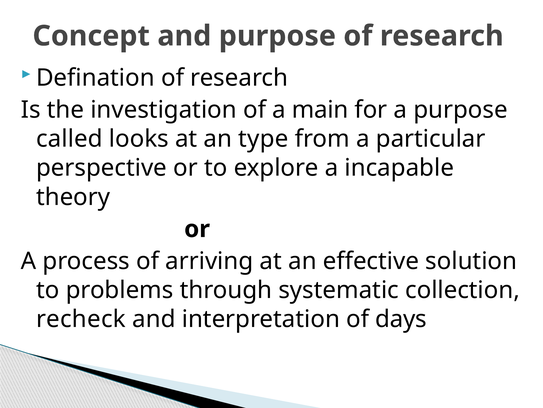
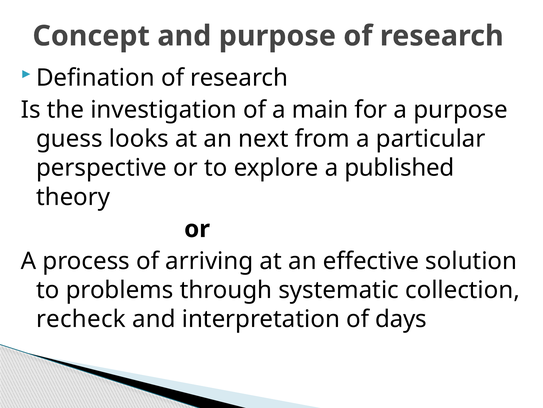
called: called -> guess (69, 139)
type: type -> next (263, 139)
incapable: incapable -> published (399, 168)
